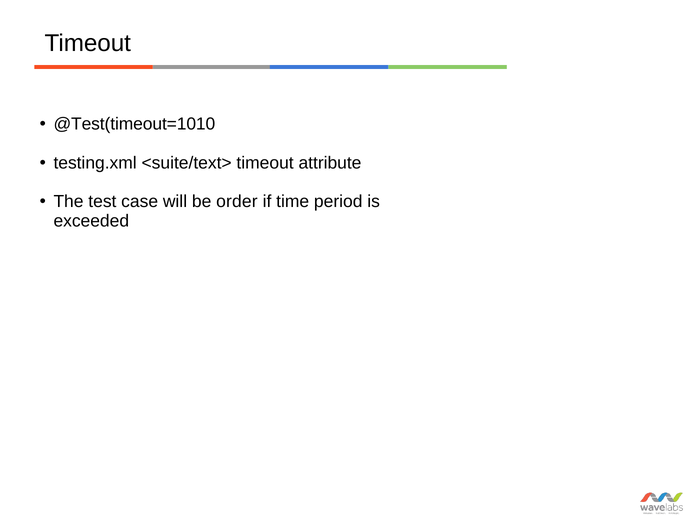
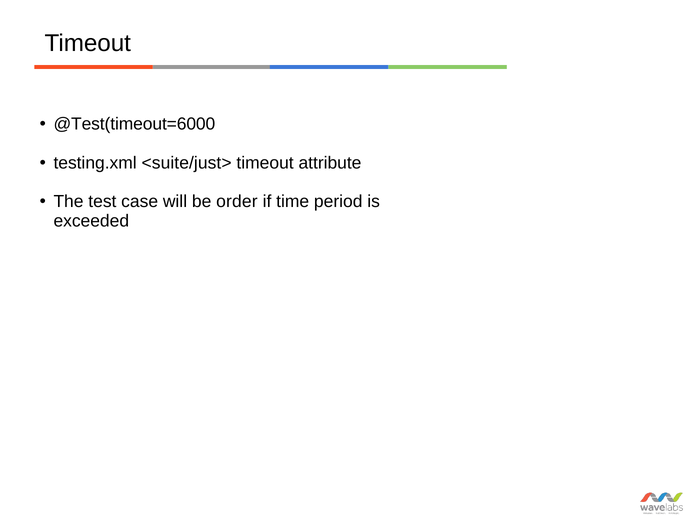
@Test(timeout=1010: @Test(timeout=1010 -> @Test(timeout=6000 (134, 124)
<suite/text>: <suite/text> -> <suite/just> (187, 163)
